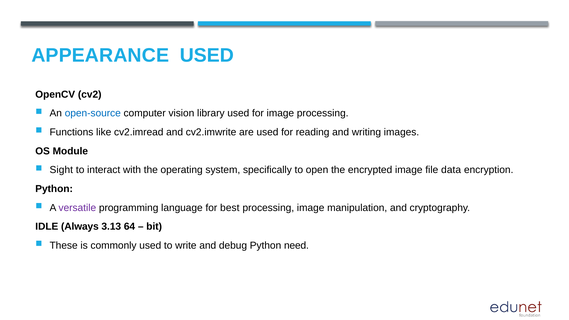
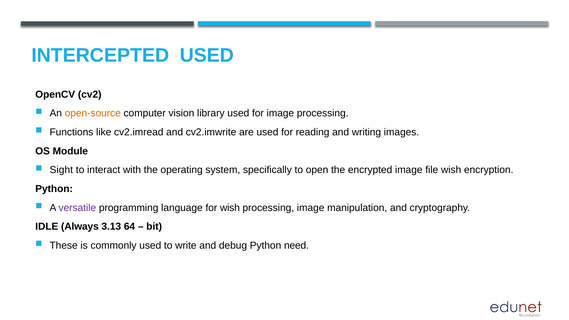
APPEARANCE: APPEARANCE -> INTERCEPTED (100, 55)
open-source colour: blue -> orange (93, 113)
file data: data -> wish (451, 170)
for best: best -> wish (230, 208)
